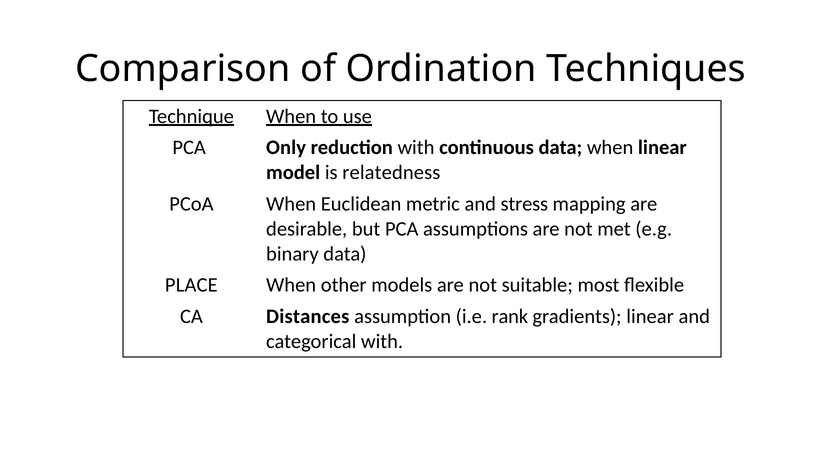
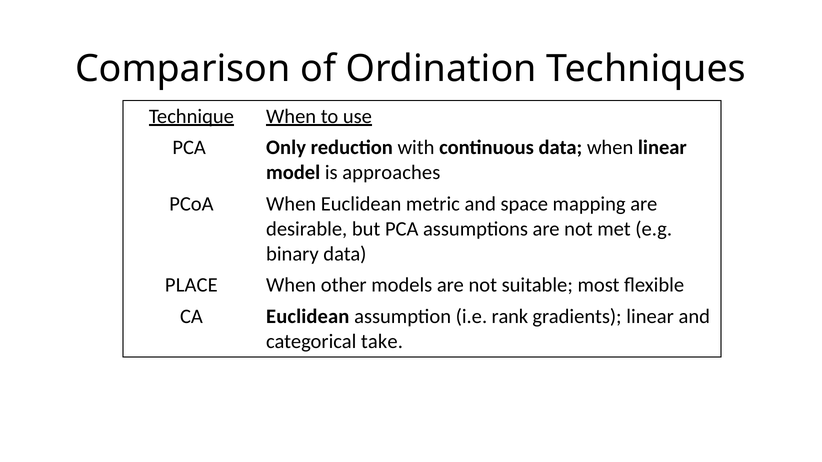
relatedness: relatedness -> approaches (391, 173)
stress: stress -> space (524, 204)
CA Distances: Distances -> Euclidean (308, 317)
categorical with: with -> take (382, 342)
